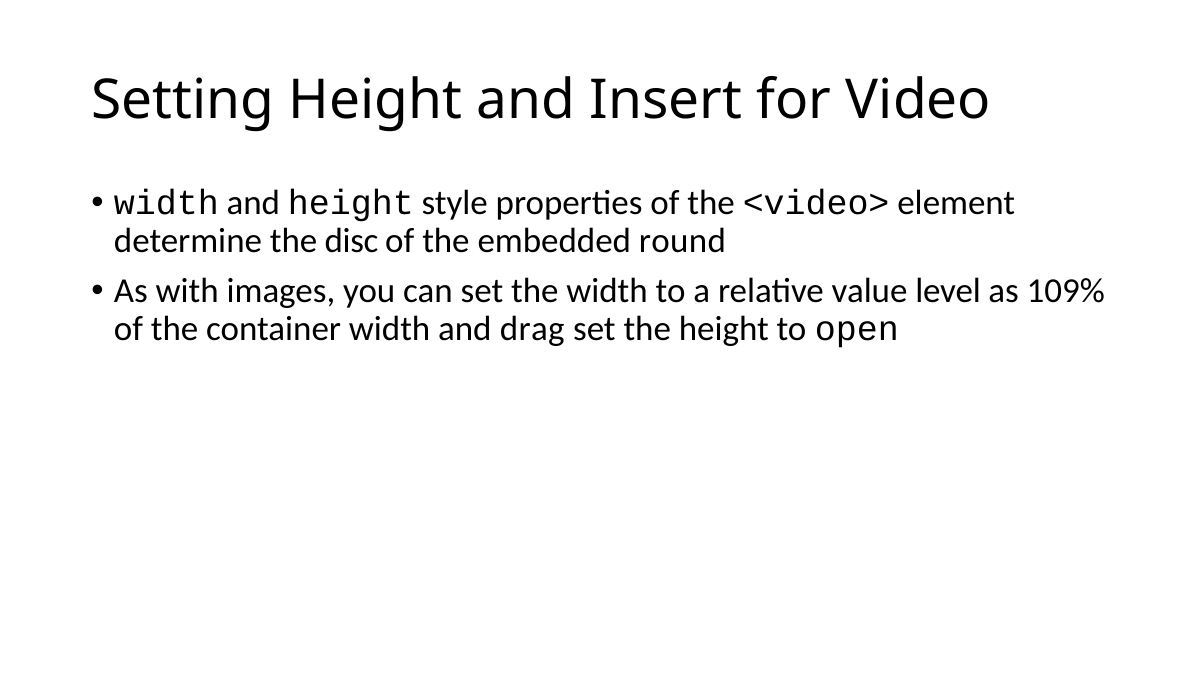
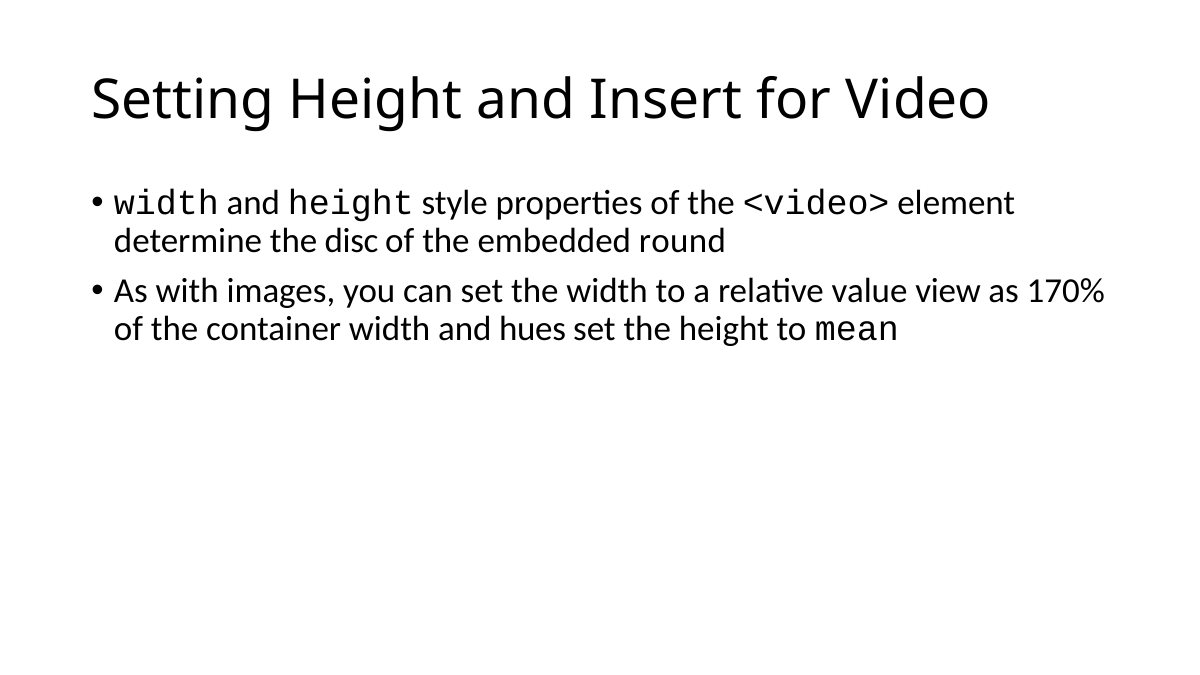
level: level -> view (948, 291)
109%: 109% -> 170% (1066, 291)
drag: drag -> hues (533, 329)
open: open -> mean (857, 329)
